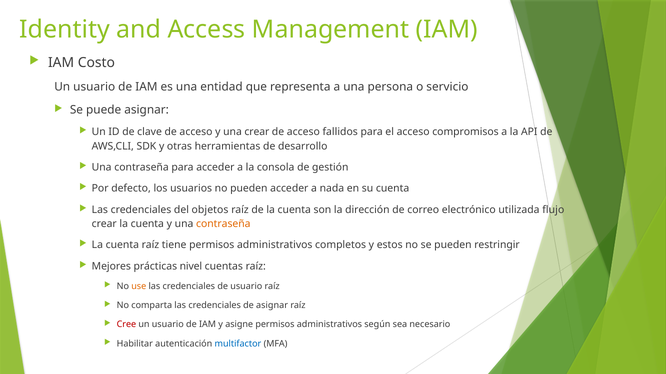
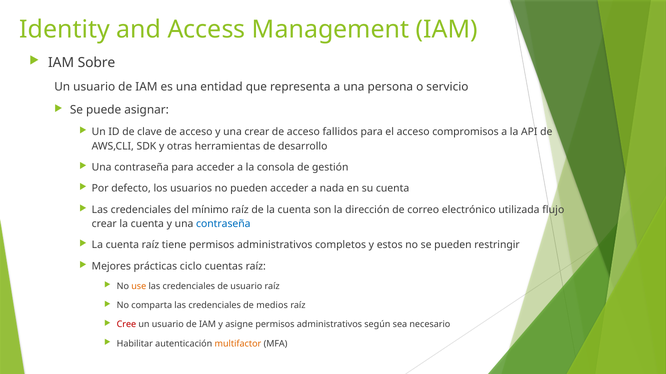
Costo: Costo -> Sobre (96, 63)
objetos: objetos -> mínimo (210, 210)
contraseña colour: orange -> blue (223, 224)
nivel: nivel -> ciclo (191, 267)
de asignar: asignar -> medios (272, 306)
multifactor colour: blue -> orange (238, 344)
